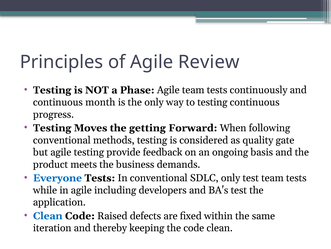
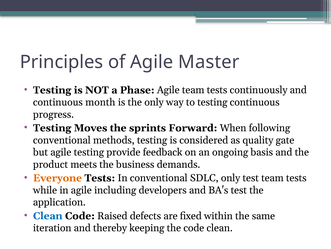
Review: Review -> Master (209, 62)
getting: getting -> sprints (147, 128)
Everyone colour: blue -> orange (57, 178)
